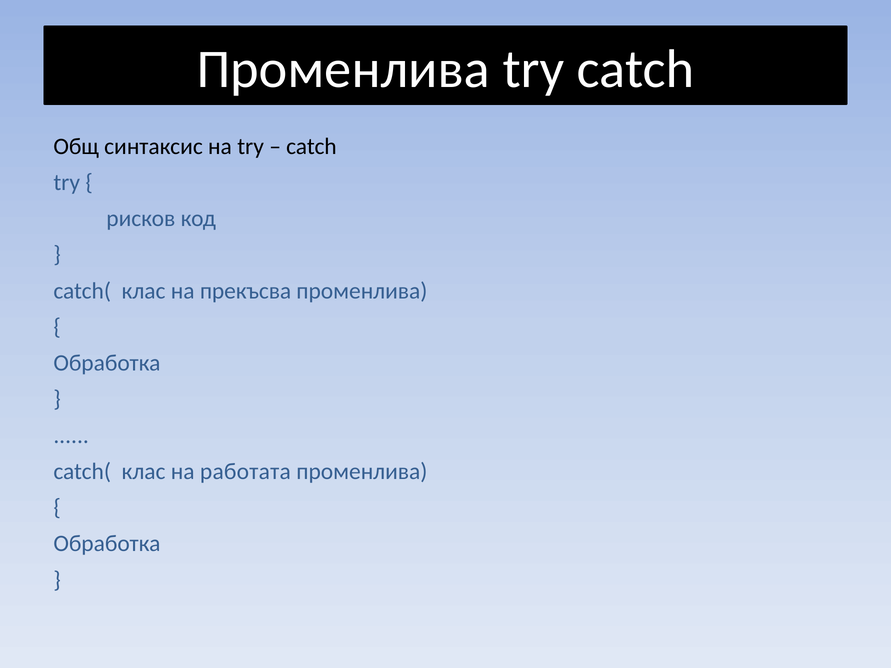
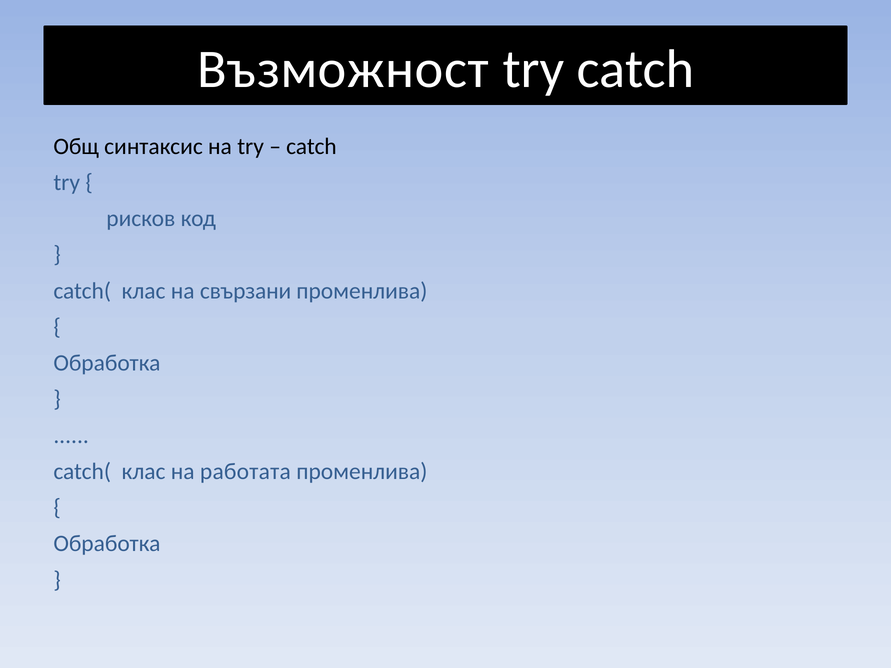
Променлива: Променлива -> Възможност (343, 69)
прекъсва: прекъсва -> свързани (246, 291)
